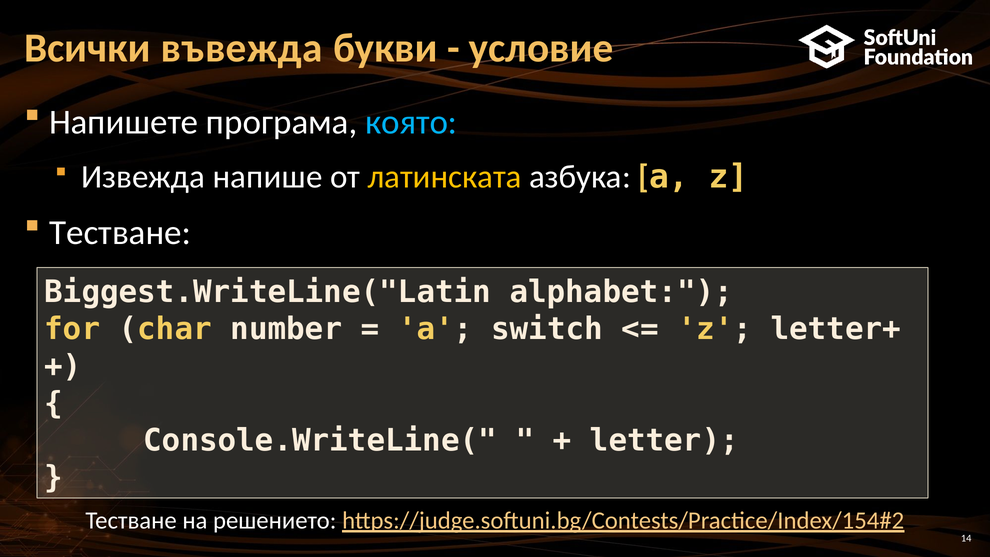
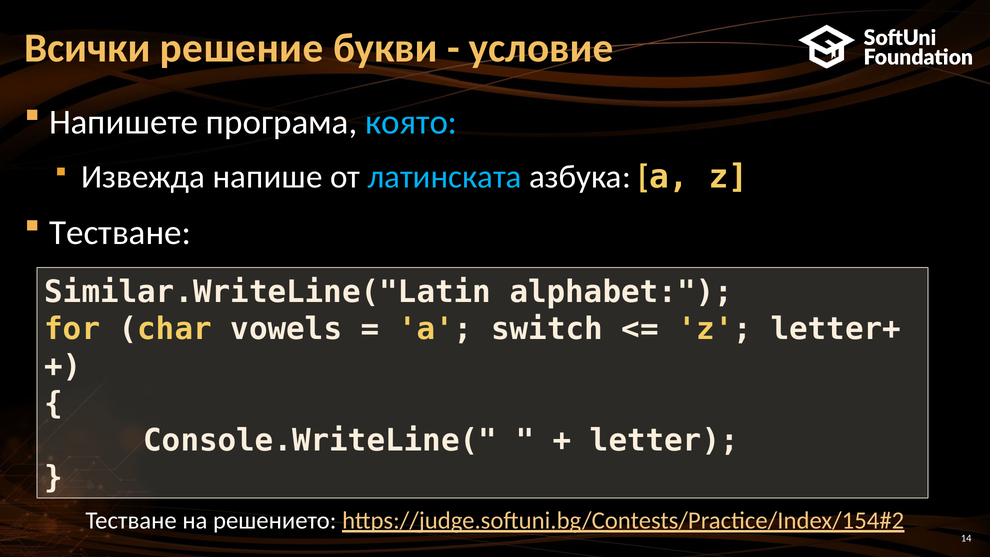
въвежда: въвежда -> решение (242, 48)
латинската colour: yellow -> light blue (445, 177)
Biggest.WriteLine("Latin: Biggest.WriteLine("Latin -> Similar.WriteLine("Latin (268, 292)
number: number -> vowels (286, 329)
